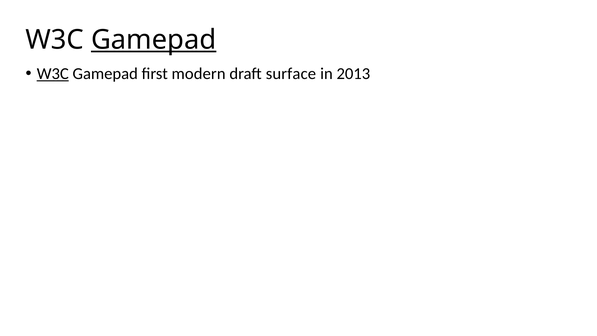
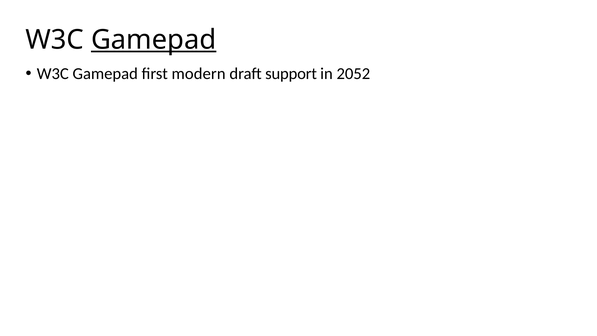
W3C underline: present -> none (53, 74)
surface: surface -> support (291, 74)
2013: 2013 -> 2052 (353, 74)
